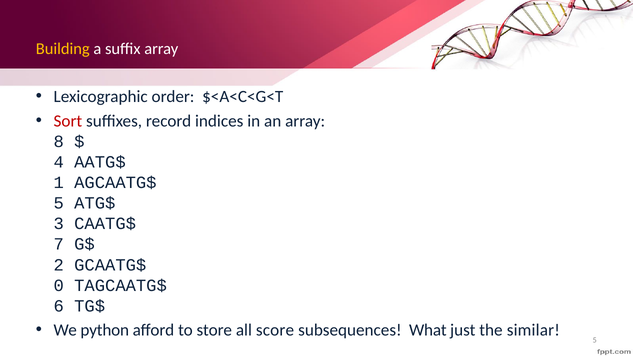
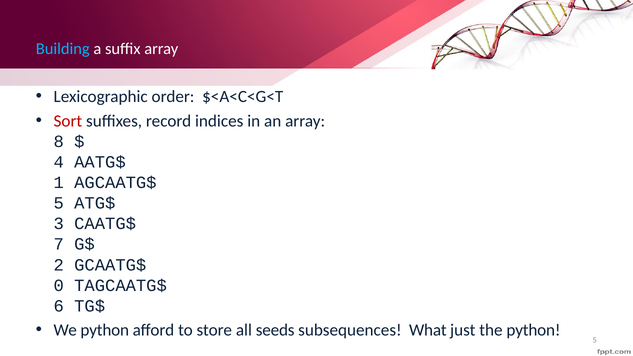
Building colour: yellow -> light blue (63, 49)
score: score -> seeds (275, 330)
the similar: similar -> python (533, 330)
